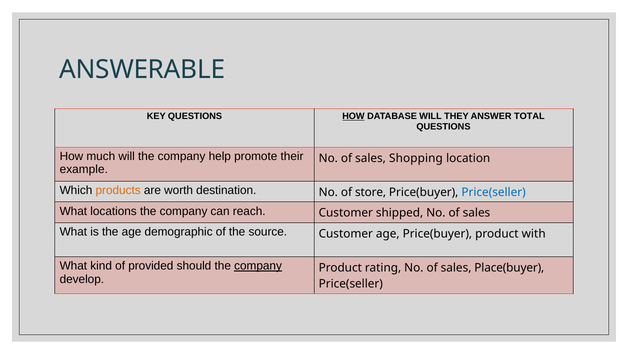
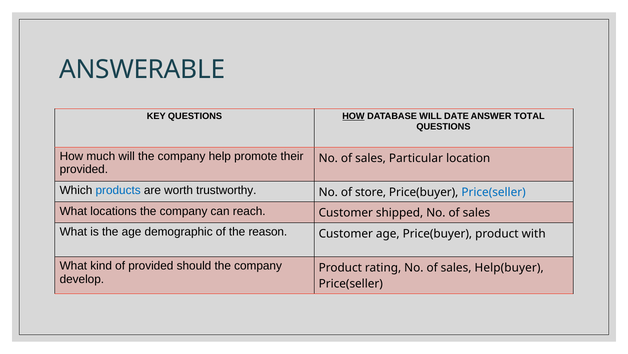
THEY: THEY -> DATE (456, 116)
Shopping: Shopping -> Particular (416, 158)
example: example -> provided (84, 169)
products colour: orange -> blue (118, 190)
destination: destination -> trustworthy (226, 190)
source: source -> reason (268, 231)
company underline: present -> none (258, 265)
Place(buyer: Place(buyer -> Help(buyer (509, 267)
